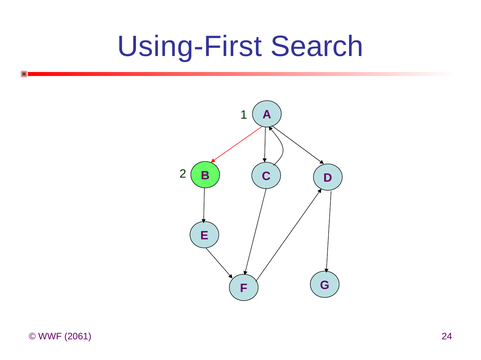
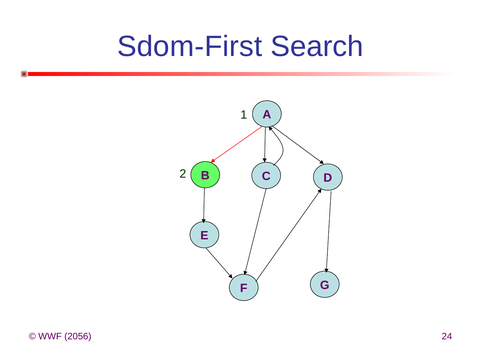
Using-First: Using-First -> Sdom-First (190, 47)
2061: 2061 -> 2056 (78, 337)
